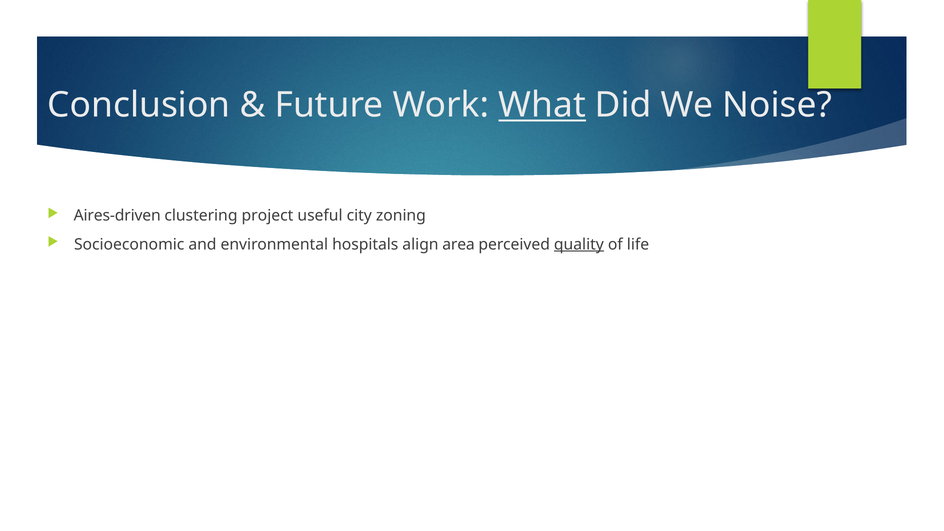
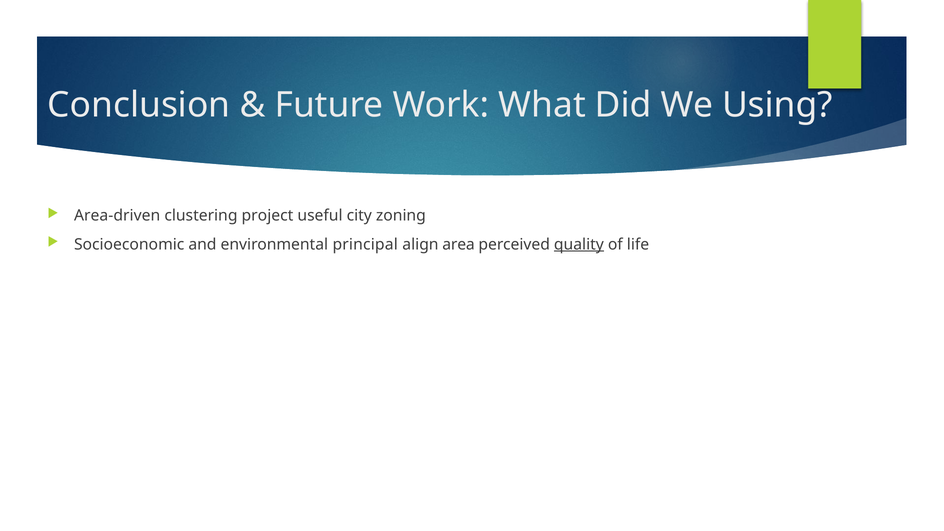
What underline: present -> none (542, 105)
Noise: Noise -> Using (777, 105)
Aires-driven: Aires-driven -> Area-driven (117, 216)
hospitals: hospitals -> principal (365, 244)
